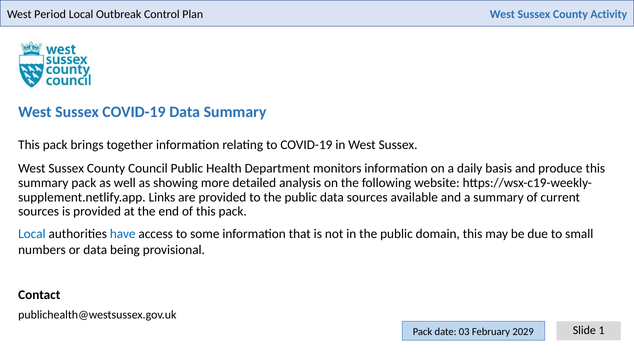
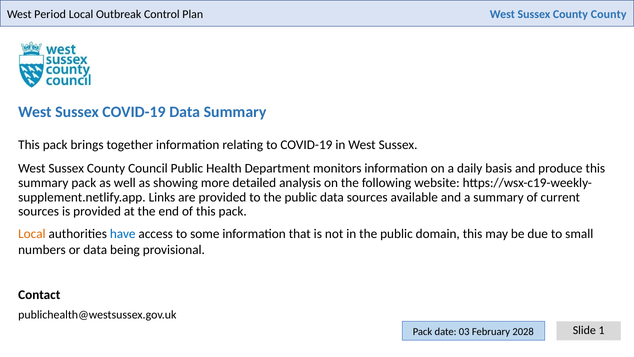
County Activity: Activity -> County (609, 14)
Local colour: blue -> orange (32, 234)
2029: 2029 -> 2028 (523, 331)
